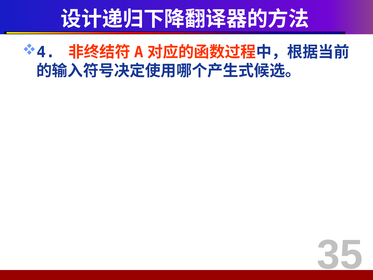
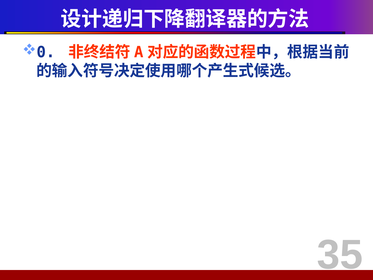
4: 4 -> 0 (46, 52)
